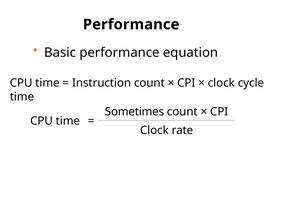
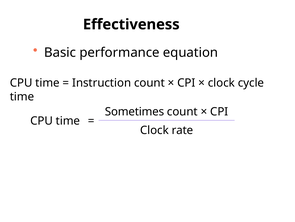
Performance: Performance -> Effectiveness (131, 24)
